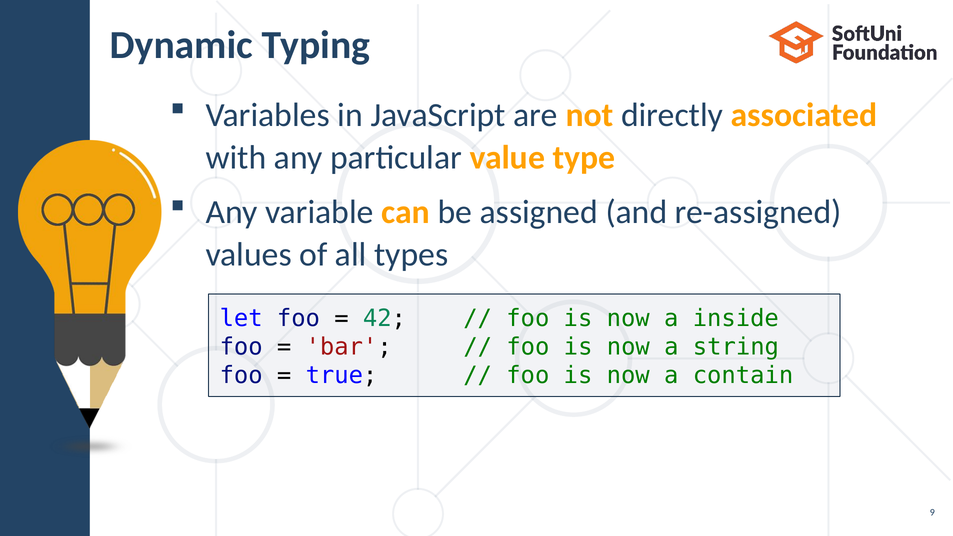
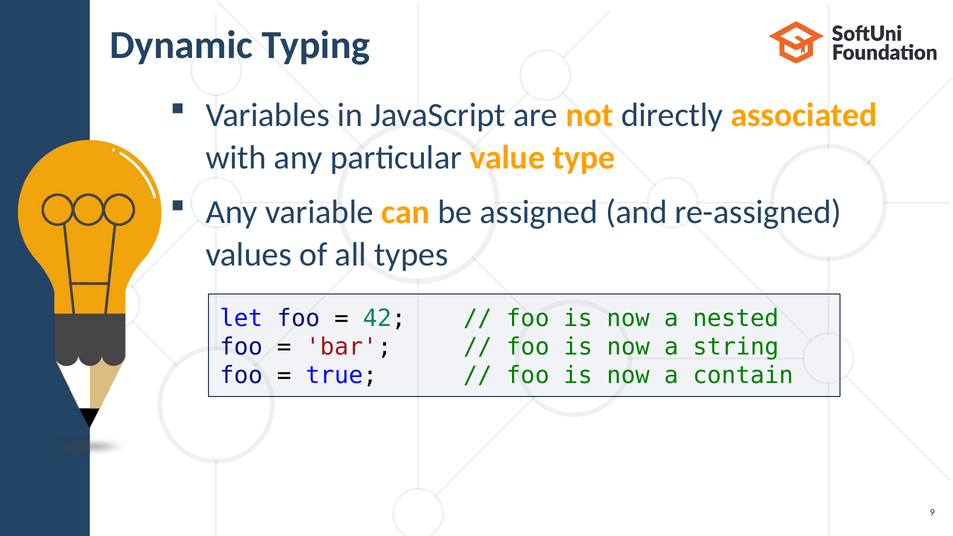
inside: inside -> nested (736, 318)
